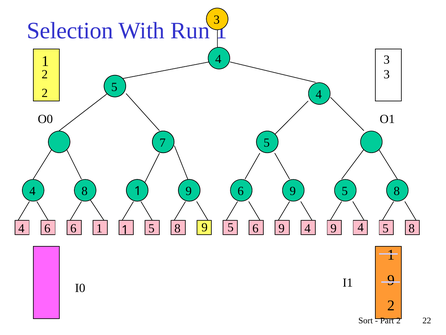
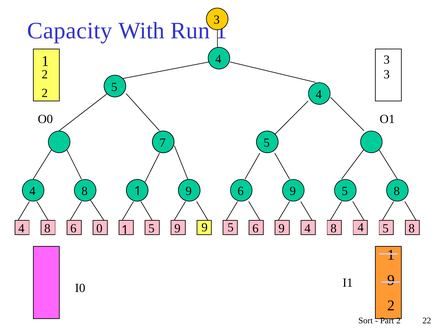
Selection: Selection -> Capacity (70, 31)
6: 6 -> 8 (47, 228)
6 1: 1 -> 0 (99, 228)
8: 8 -> 9 (177, 228)
9 4 9: 9 -> 8 (334, 228)
